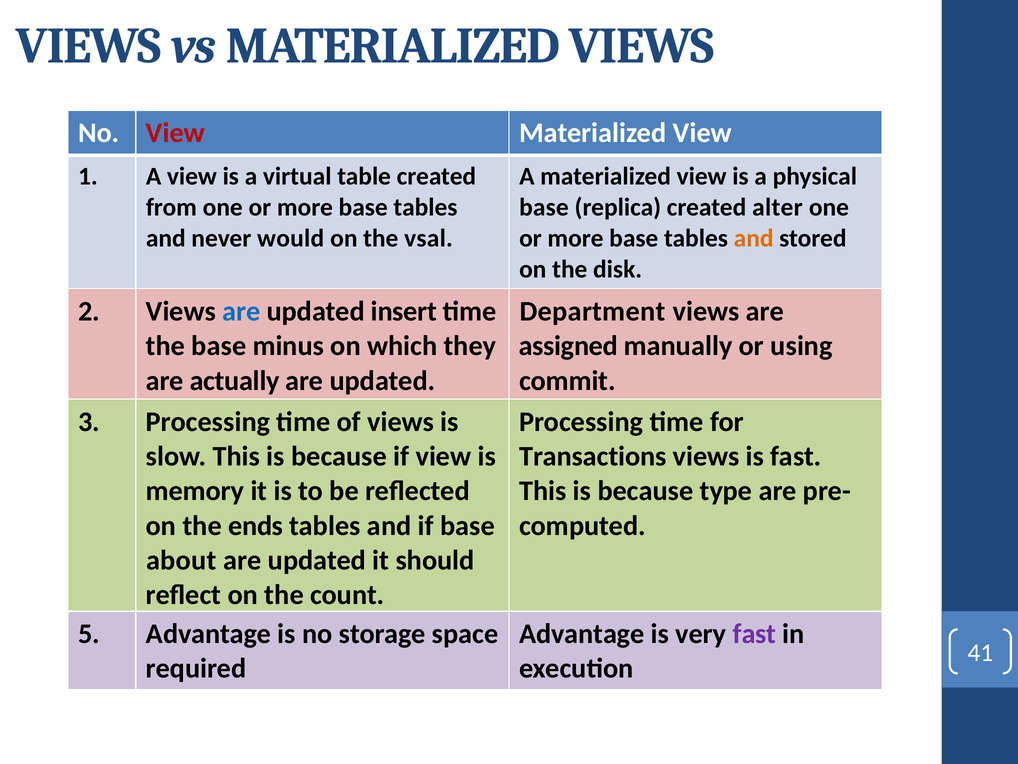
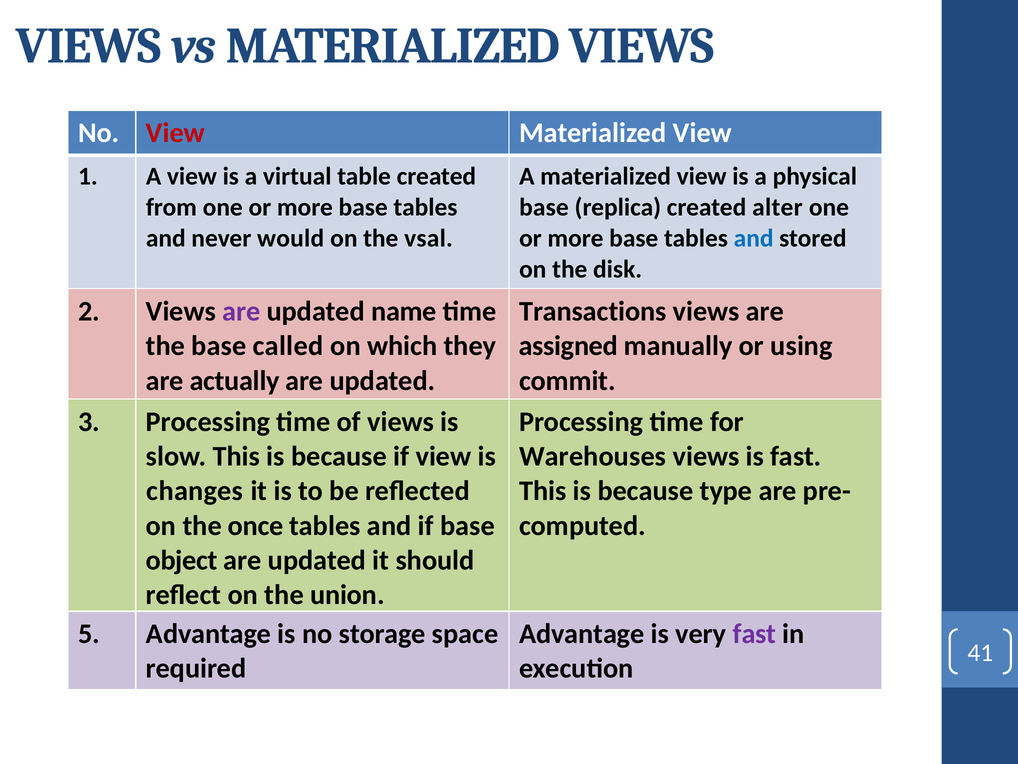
and colour: orange -> blue (754, 238)
are colour: blue -> purple (241, 311)
insert: insert -> name (404, 311)
Department: Department -> Transactions (593, 311)
minus: minus -> called (288, 346)
Transactions: Transactions -> Warehouses (593, 456)
memory: memory -> changes (195, 491)
ends: ends -> once (256, 525)
about: about -> object (182, 560)
count: count -> union (347, 595)
